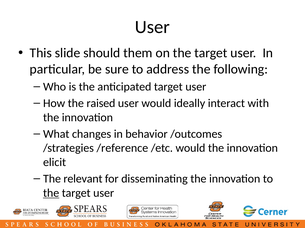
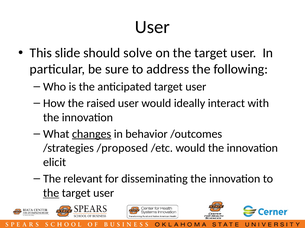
them: them -> solve (138, 53)
changes underline: none -> present (92, 134)
/reference: /reference -> /proposed (122, 149)
